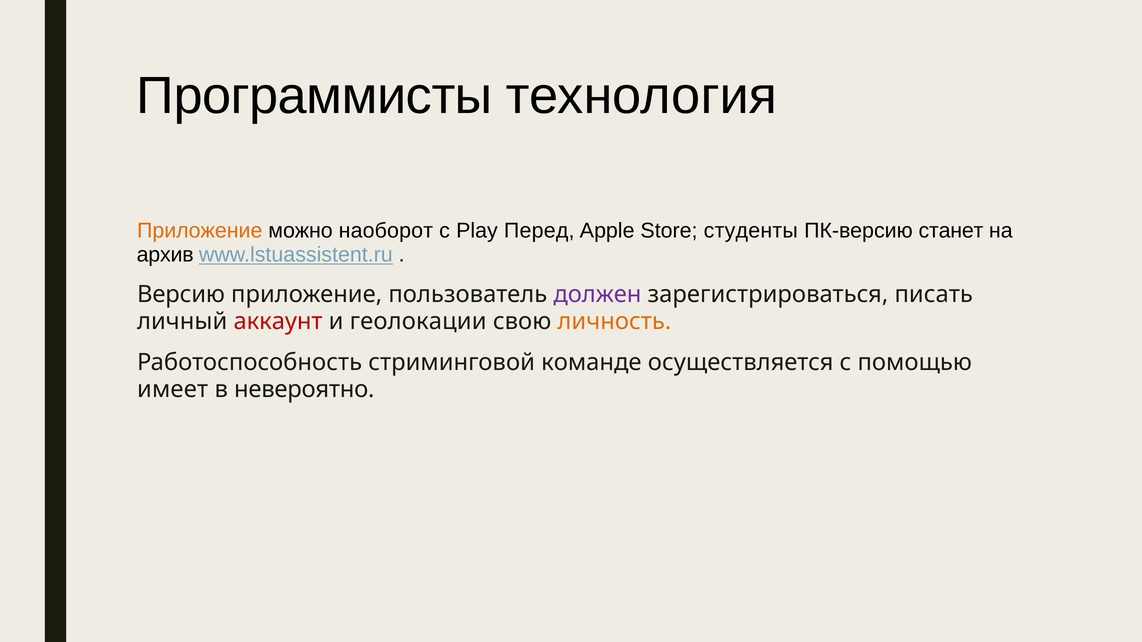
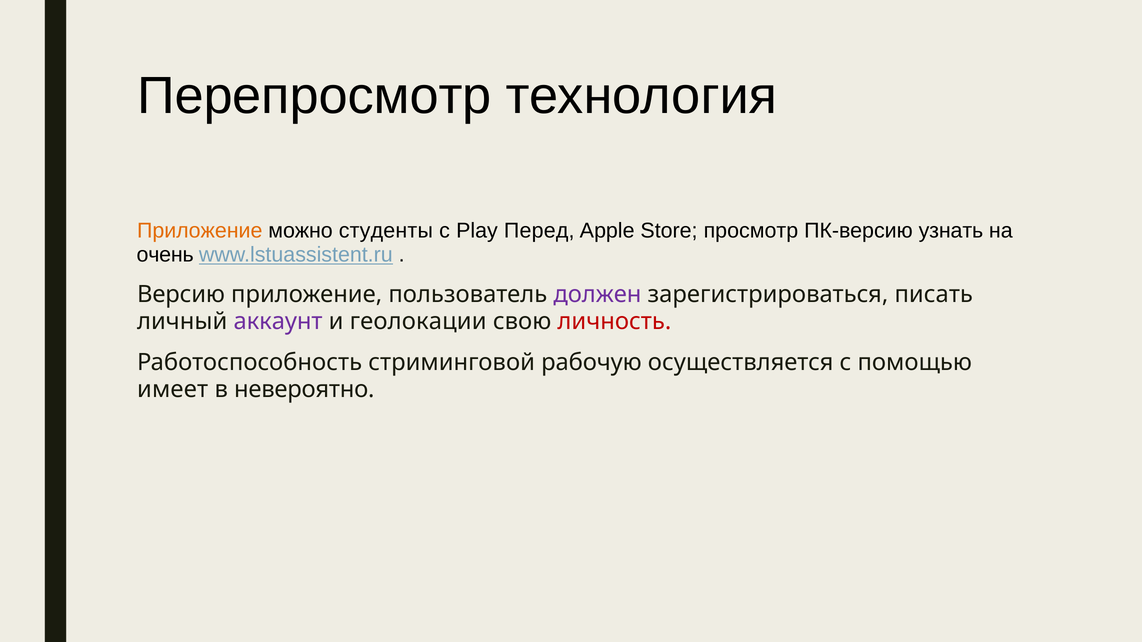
Программисты: Программисты -> Перепросмотр (314, 96)
наоборот: наоборот -> студенты (386, 231)
студенты: студенты -> просмотр (751, 231)
станет: станет -> узнать (951, 231)
архив: архив -> очень (165, 255)
аккаунт colour: red -> purple (278, 321)
личность colour: orange -> red (614, 321)
команде: команде -> рабочую (591, 363)
